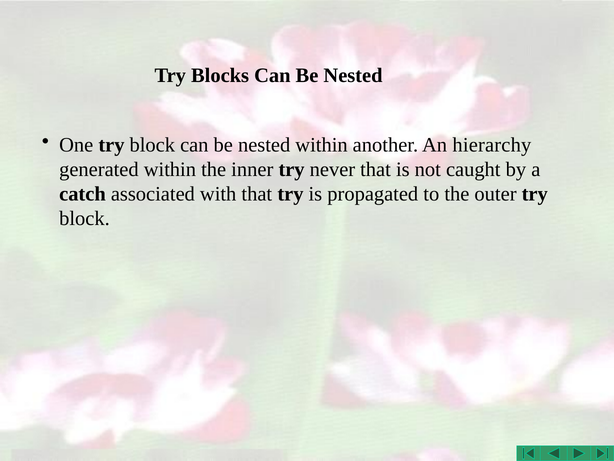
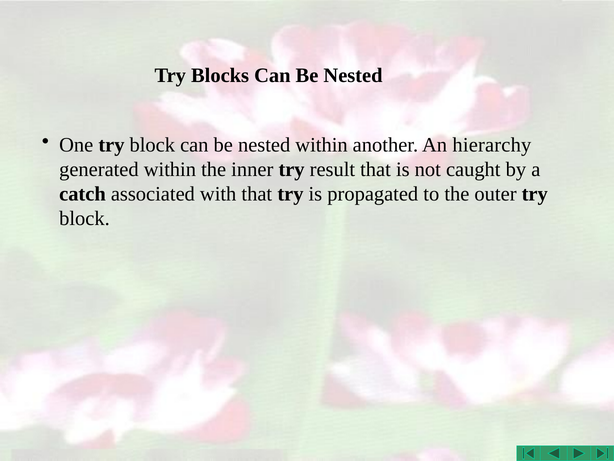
never: never -> result (332, 169)
